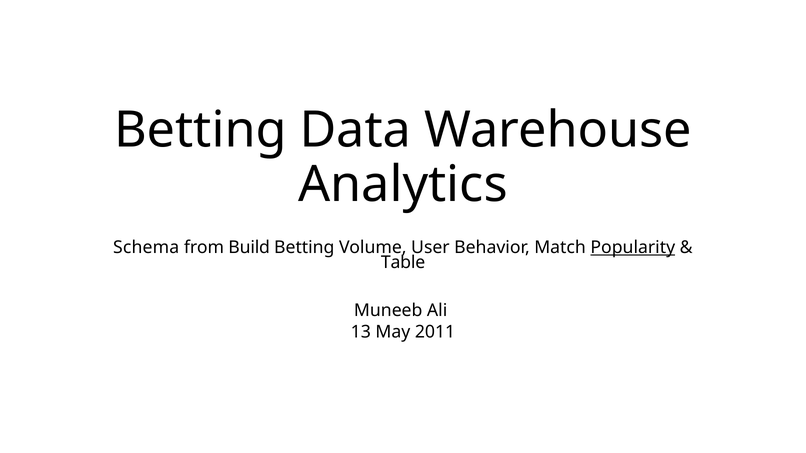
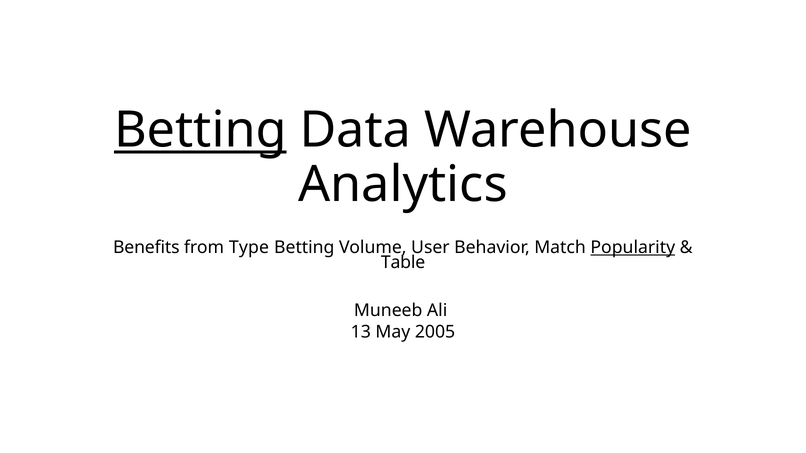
Betting underline: none -> present (200, 130)
Schema: Schema -> Benefits (146, 248)
Build: Build -> Type (249, 248)
2011: 2011 -> 2005 (435, 332)
